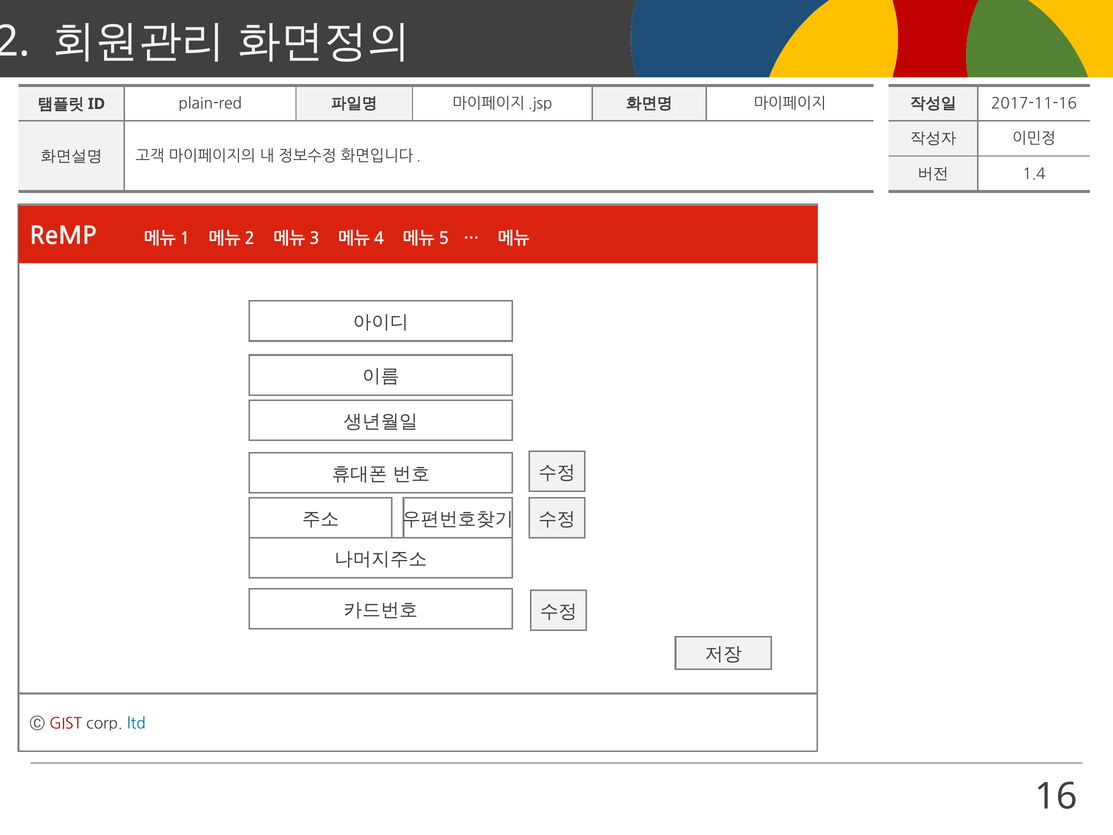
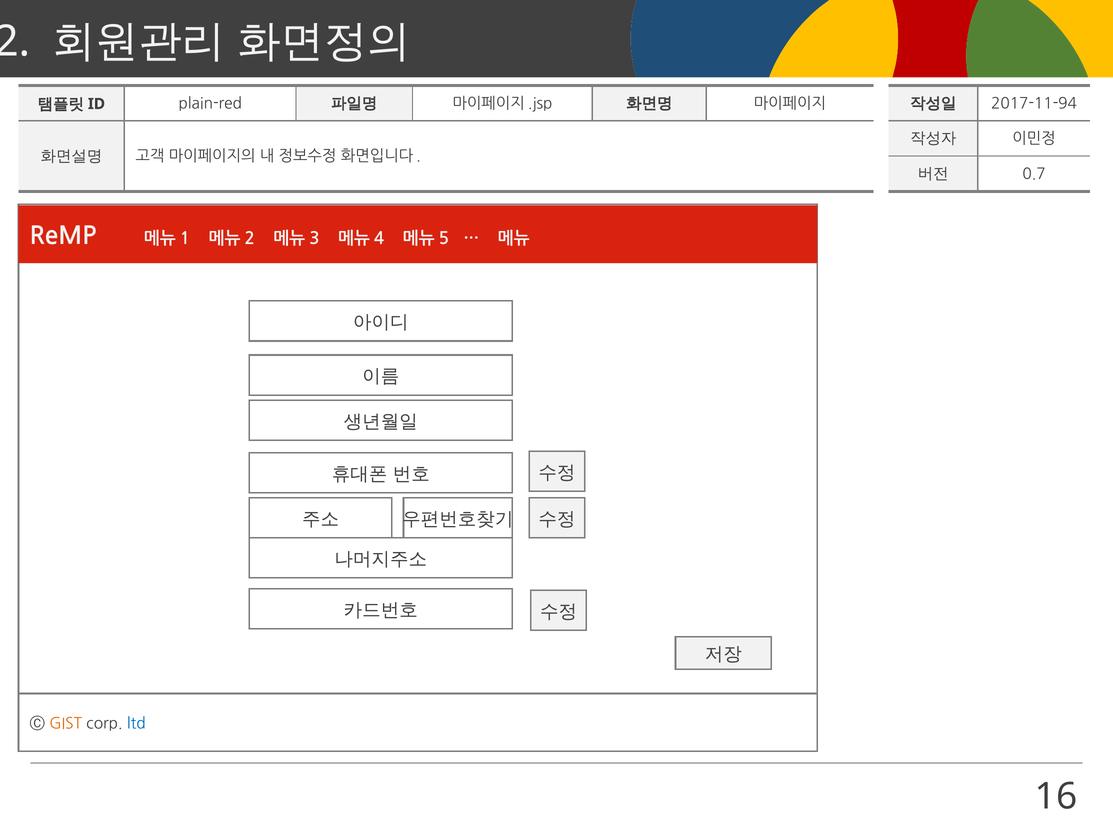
2017-11-16: 2017-11-16 -> 2017-11-94 (1034, 103)
1.4: 1.4 -> 0.7 (1034, 174)
GIST colour: red -> orange (66, 723)
